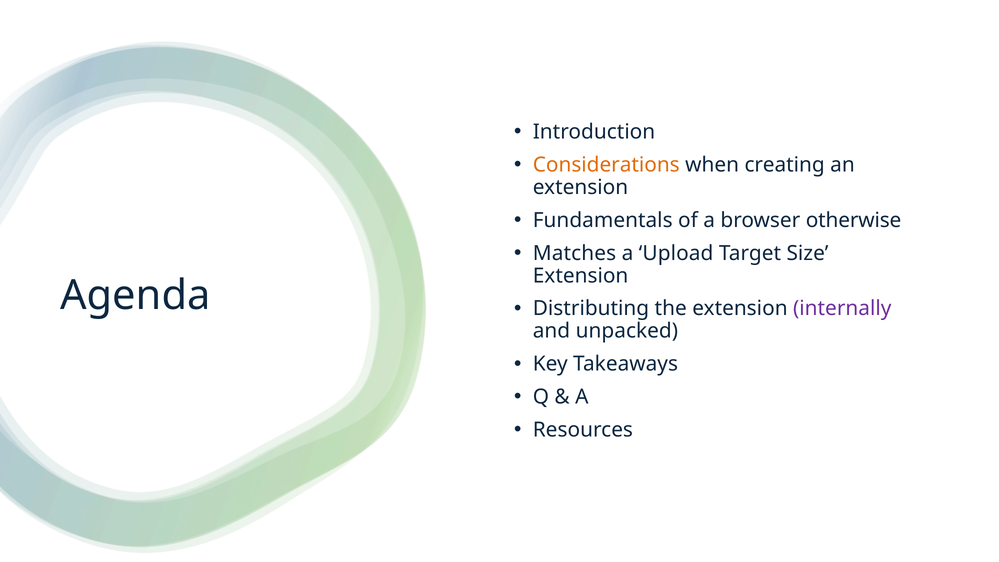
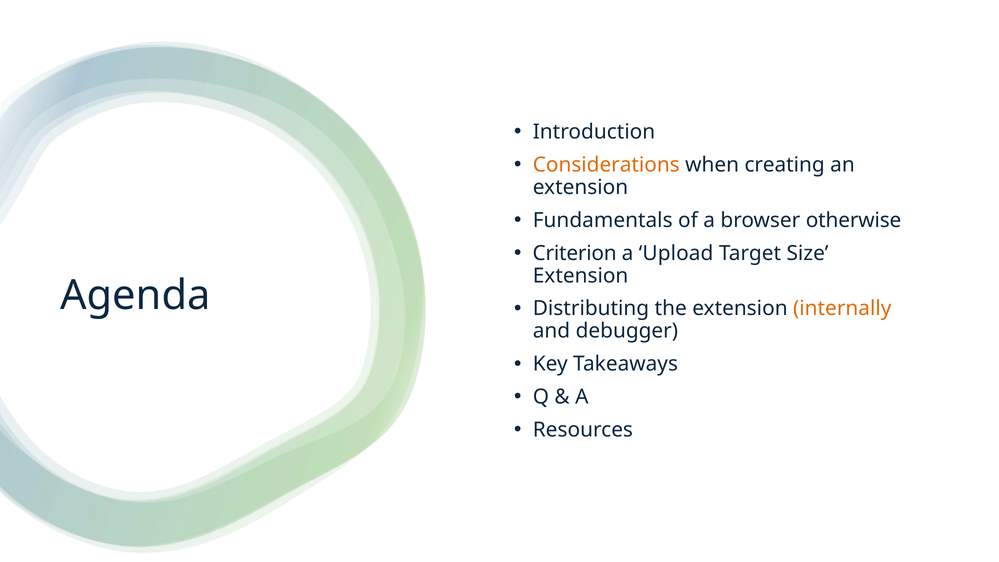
Matches: Matches -> Criterion (575, 253)
internally colour: purple -> orange (842, 309)
unpacked: unpacked -> debugger (627, 331)
